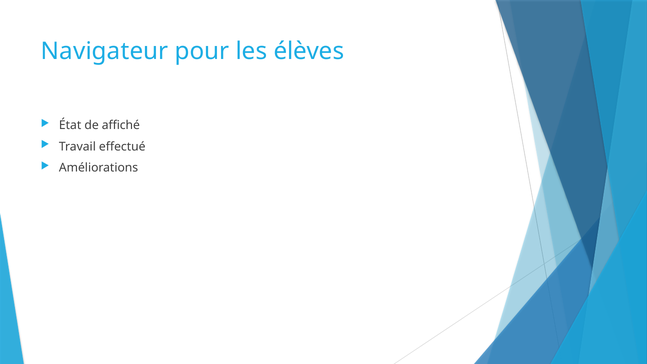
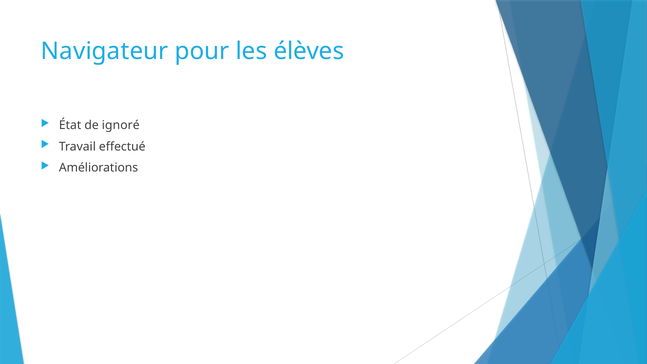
affiché: affiché -> ignoré (121, 125)
